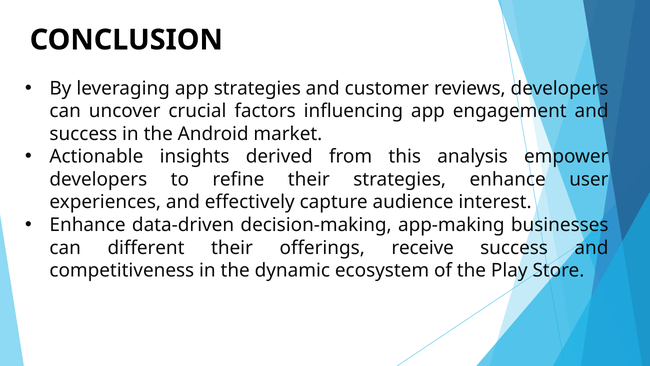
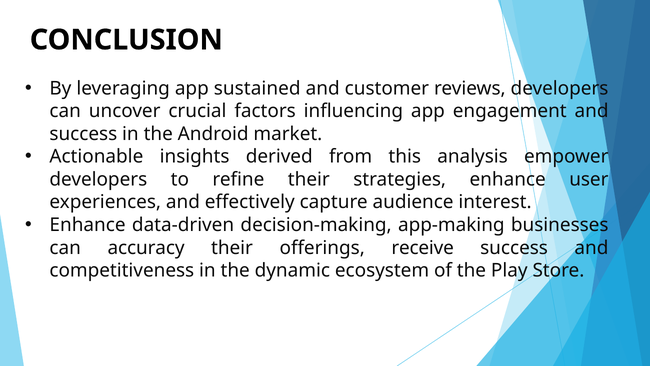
app strategies: strategies -> sustained (257, 88)
different: different -> accuracy (146, 248)
